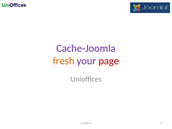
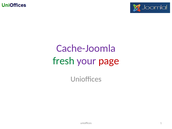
fresh colour: orange -> green (64, 61)
